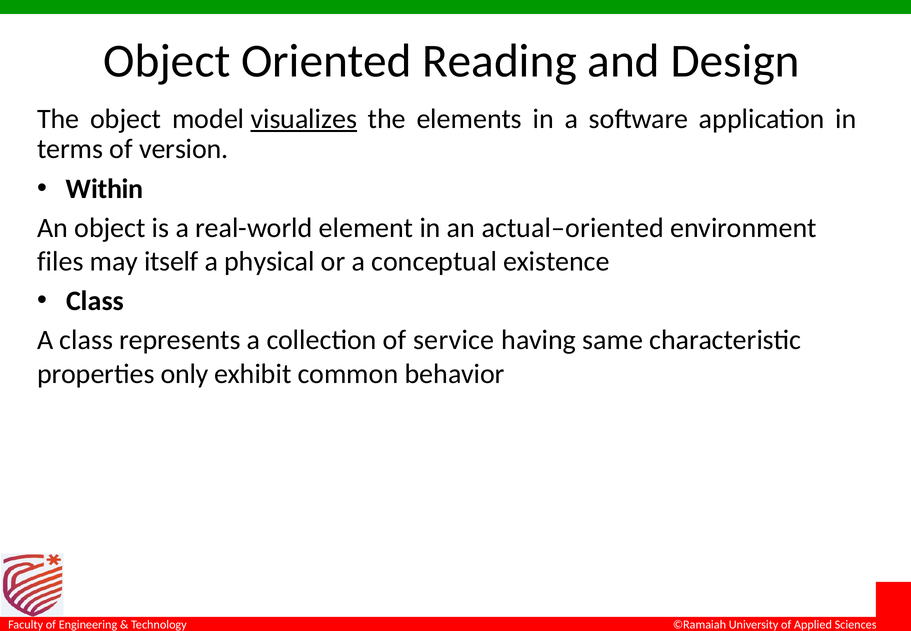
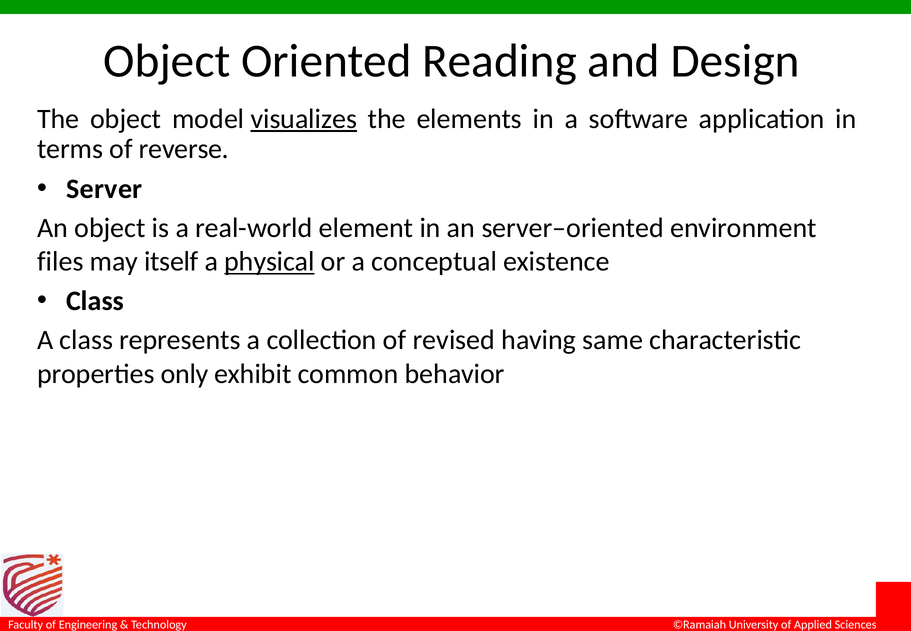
version: version -> reverse (184, 149)
Within: Within -> Server (104, 189)
actual–oriented: actual–oriented -> server–oriented (573, 228)
physical underline: none -> present (270, 262)
service: service -> revised (454, 340)
